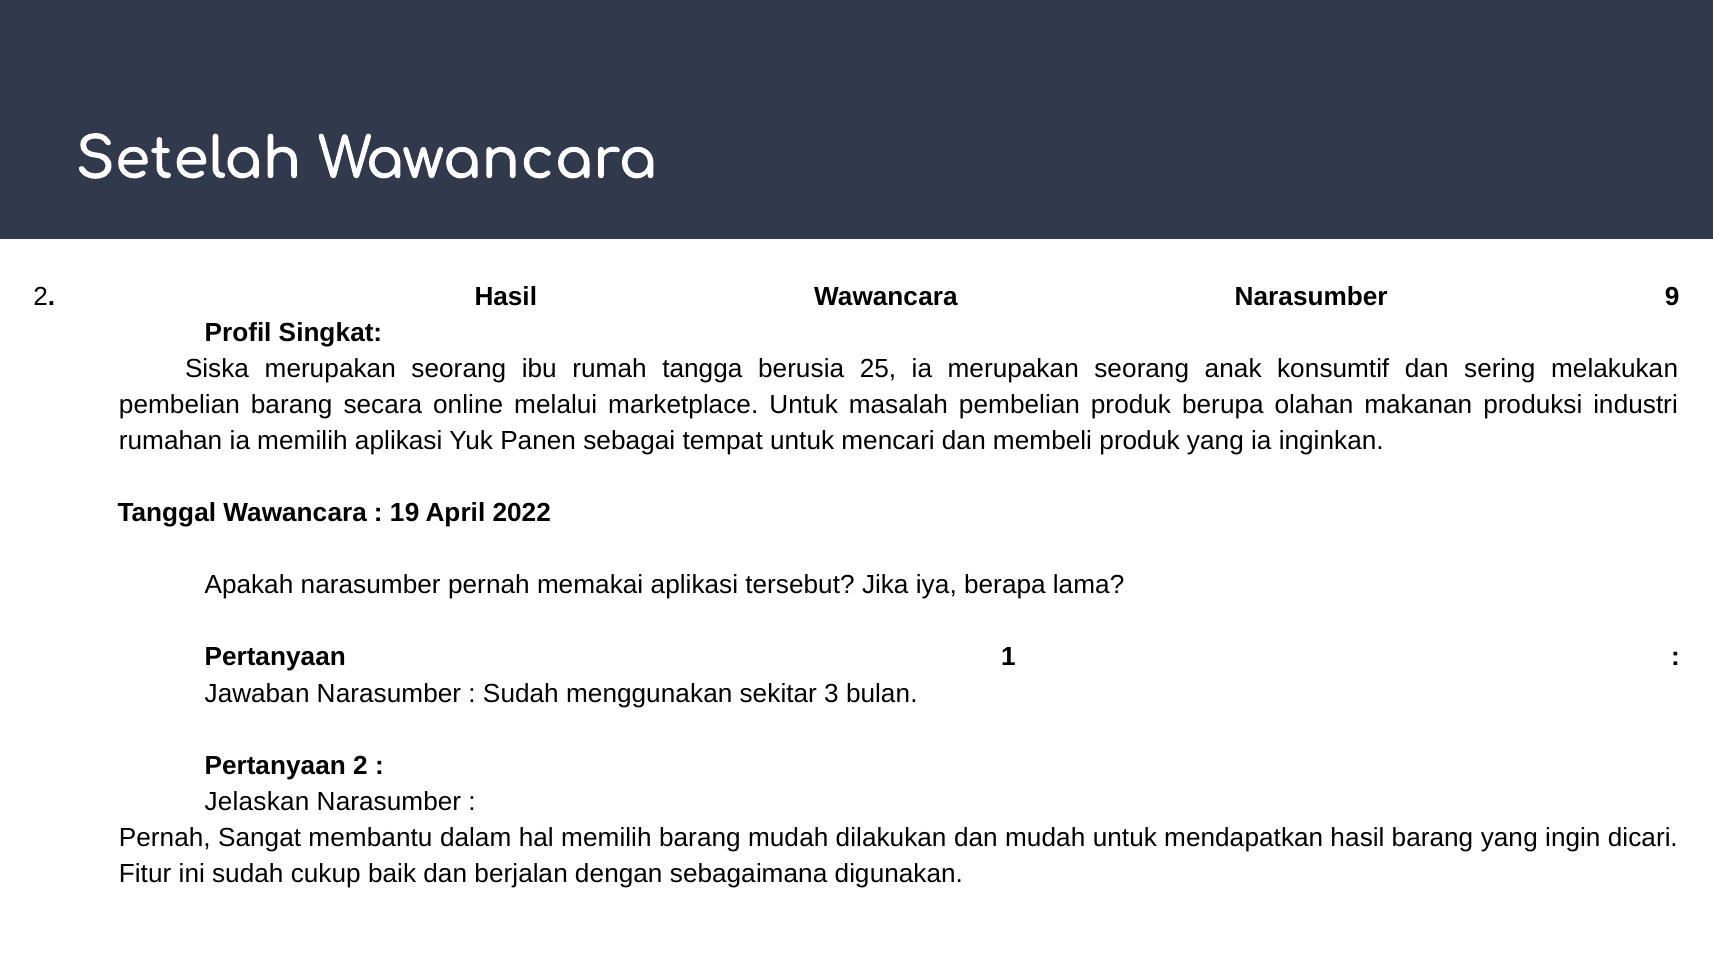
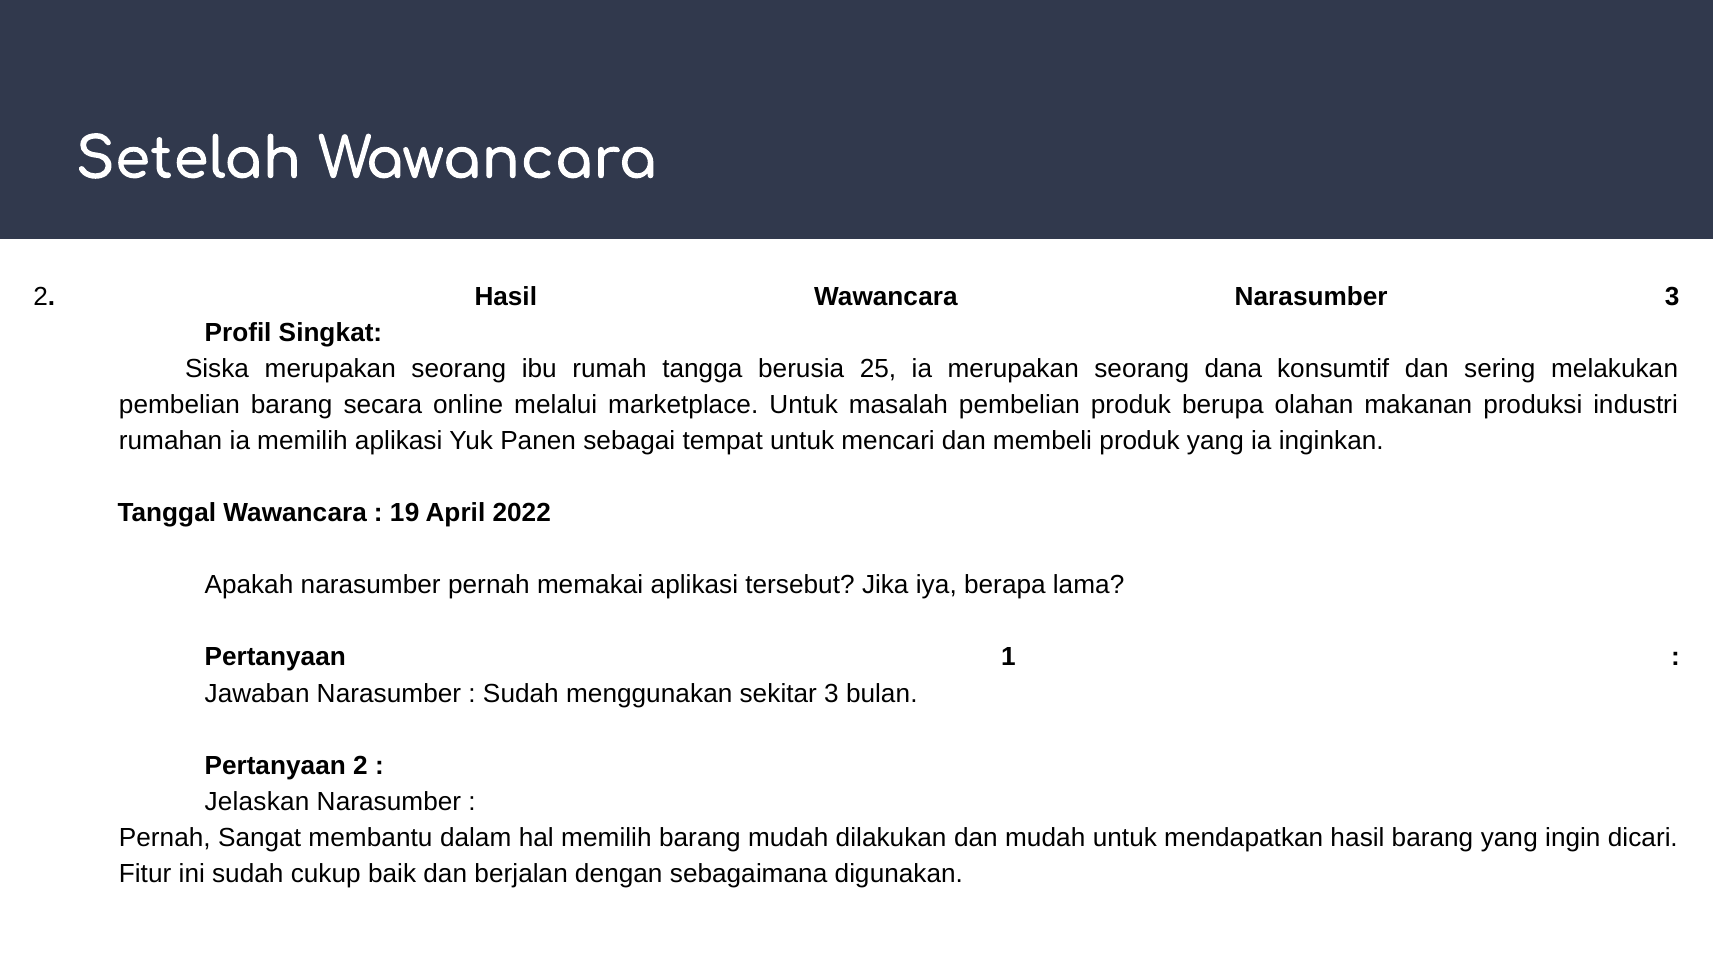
Narasumber 9: 9 -> 3 (1672, 297)
anak: anak -> dana (1233, 369)
